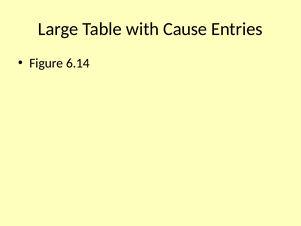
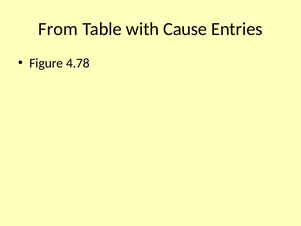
Large: Large -> From (58, 29)
6.14: 6.14 -> 4.78 (78, 63)
